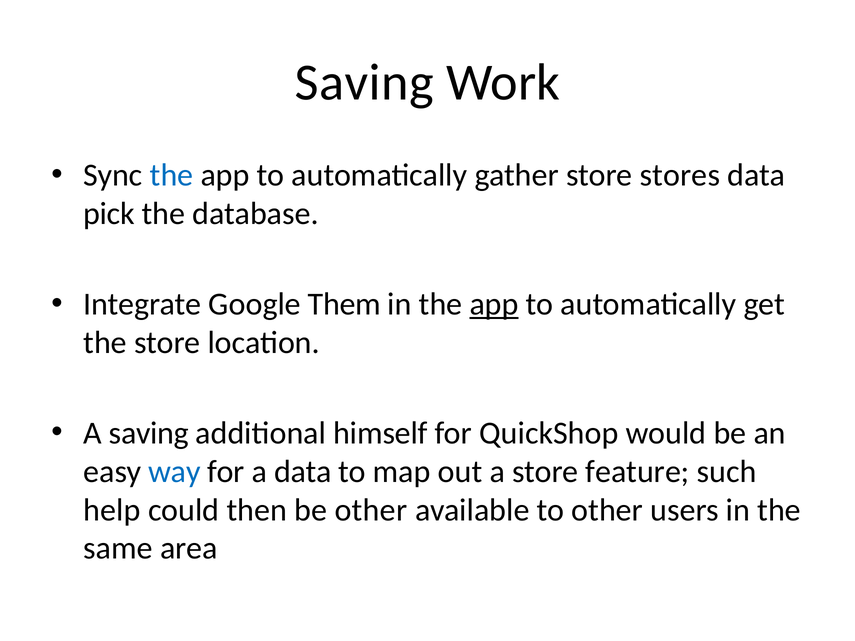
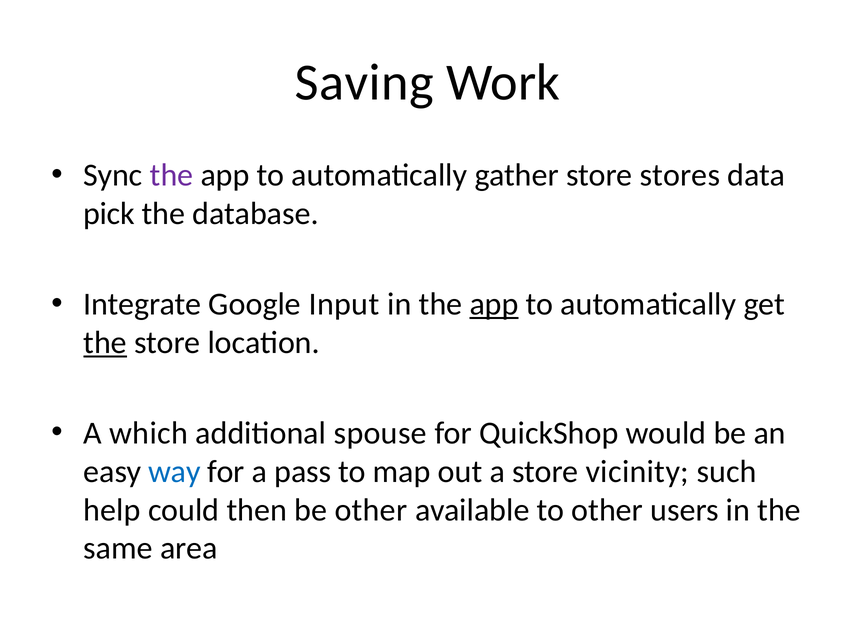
the colour: blue -> purple (172, 175)
Them: Them -> Input (344, 304)
the underline: none -> present (105, 343)
A saving: saving -> which (149, 433)
himself: himself -> spouse (380, 433)
a data: data -> pass (303, 472)
feature: feature -> vicinity (637, 472)
